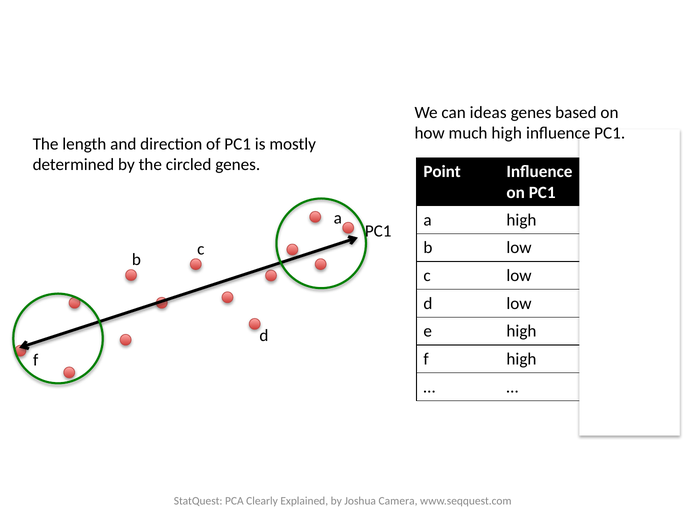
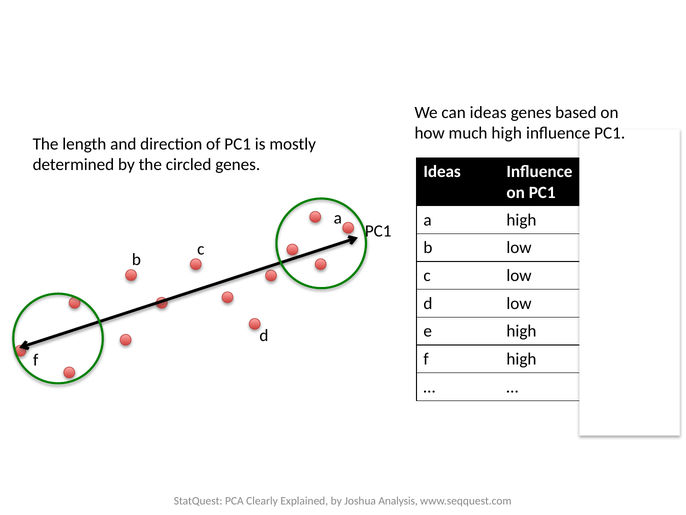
Point: Point -> Ideas (442, 172)
Camera: Camera -> Analysis (398, 500)
